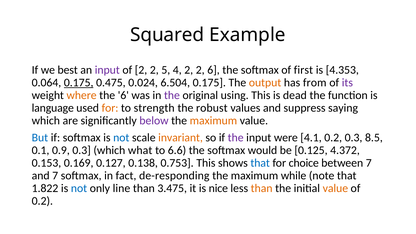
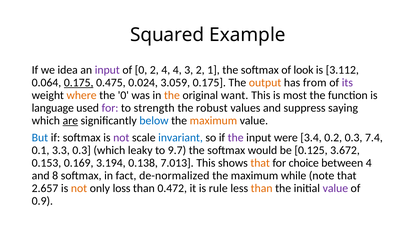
best: best -> idea (68, 70)
of 2: 2 -> 0 (141, 70)
2 5: 5 -> 4 (166, 70)
4 2: 2 -> 3 (189, 70)
2 6: 6 -> 1 (213, 70)
first: first -> look (304, 70)
4.353: 4.353 -> 3.112 (342, 70)
6.504: 6.504 -> 3.059 (175, 83)
the 6: 6 -> 0 (123, 95)
the colour: purple -> orange (172, 95)
using: using -> want (235, 95)
dead: dead -> most (295, 95)
for colour: orange -> purple (110, 108)
are underline: none -> present (70, 121)
below colour: purple -> blue (154, 121)
not colour: blue -> purple (121, 138)
invariant colour: orange -> blue (181, 138)
4.1: 4.1 -> 3.4 (311, 138)
8.5: 8.5 -> 7.4 (374, 138)
0.9: 0.9 -> 3.3 (61, 150)
what: what -> leaky (140, 150)
6.6: 6.6 -> 9.7 (177, 150)
4.372: 4.372 -> 3.672 (345, 150)
0.127: 0.127 -> 3.194 (111, 163)
0.753: 0.753 -> 7.013 (177, 163)
that colour: blue -> orange (260, 163)
between 7: 7 -> 4 (369, 163)
and 7: 7 -> 8 (55, 176)
de-responding: de-responding -> de-normalized (174, 176)
1.822: 1.822 -> 2.657 (45, 188)
not colour: blue -> orange (79, 188)
line: line -> loss (122, 188)
3.475: 3.475 -> 0.472 (172, 188)
nice: nice -> rule (218, 188)
value colour: orange -> purple (335, 188)
0.2: 0.2 -> 0.9 (42, 201)
